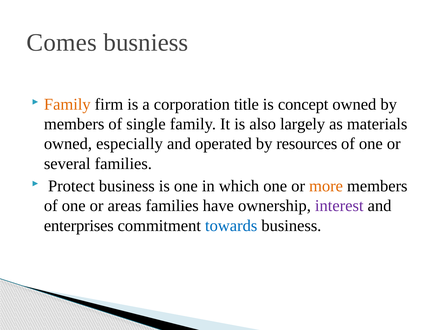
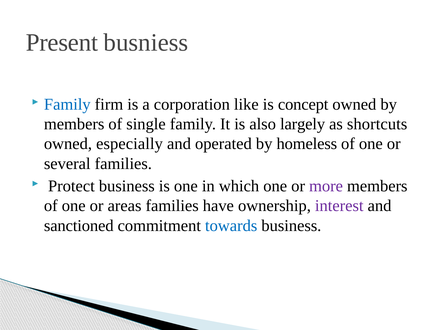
Comes: Comes -> Present (62, 42)
Family colour: orange -> blue (67, 104)
title: title -> like (246, 104)
materials: materials -> shortcuts (377, 124)
resources: resources -> homeless (307, 144)
more colour: orange -> purple (326, 186)
enterprises: enterprises -> sanctioned (79, 226)
